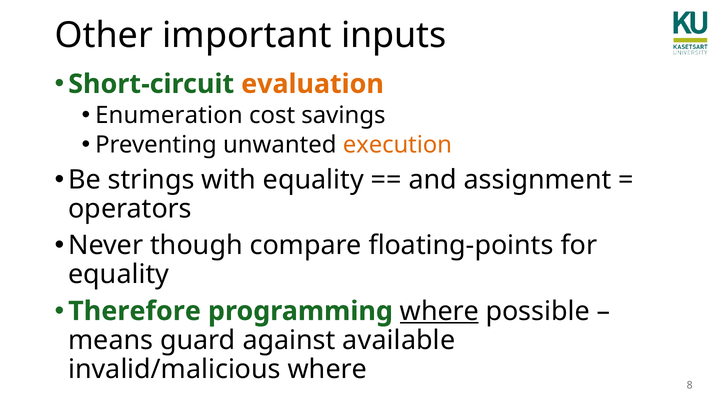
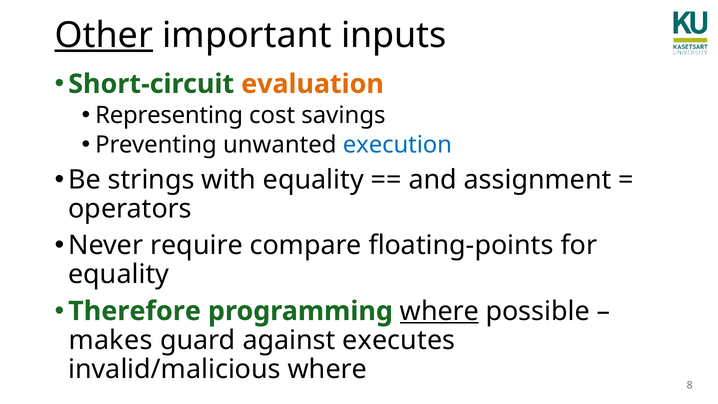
Other underline: none -> present (104, 35)
Enumeration: Enumeration -> Representing (169, 115)
execution colour: orange -> blue (397, 145)
though: though -> require (197, 245)
means: means -> makes (111, 340)
available: available -> executes (399, 340)
